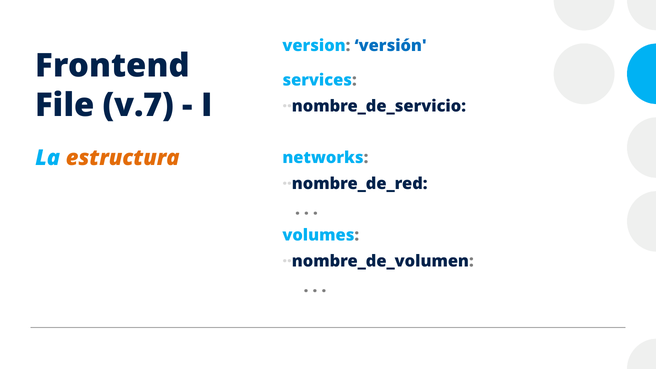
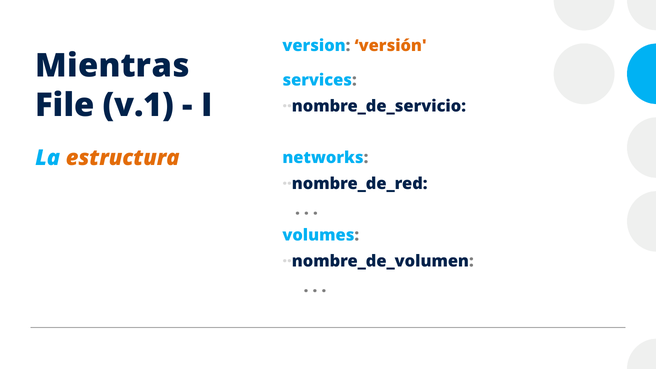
versión colour: blue -> orange (391, 46)
Frontend: Frontend -> Mientras (113, 66)
v.7: v.7 -> v.1 (139, 105)
